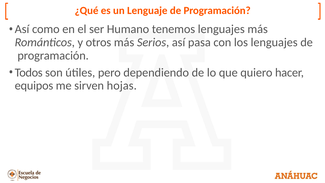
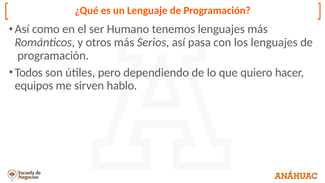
hojas: hojas -> hablo (122, 86)
